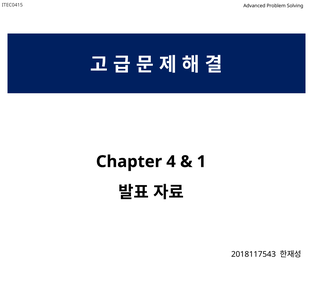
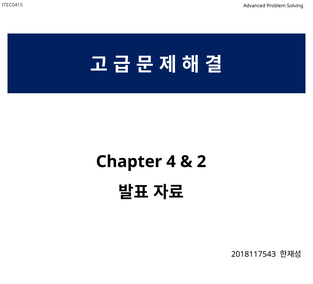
1: 1 -> 2 (201, 161)
